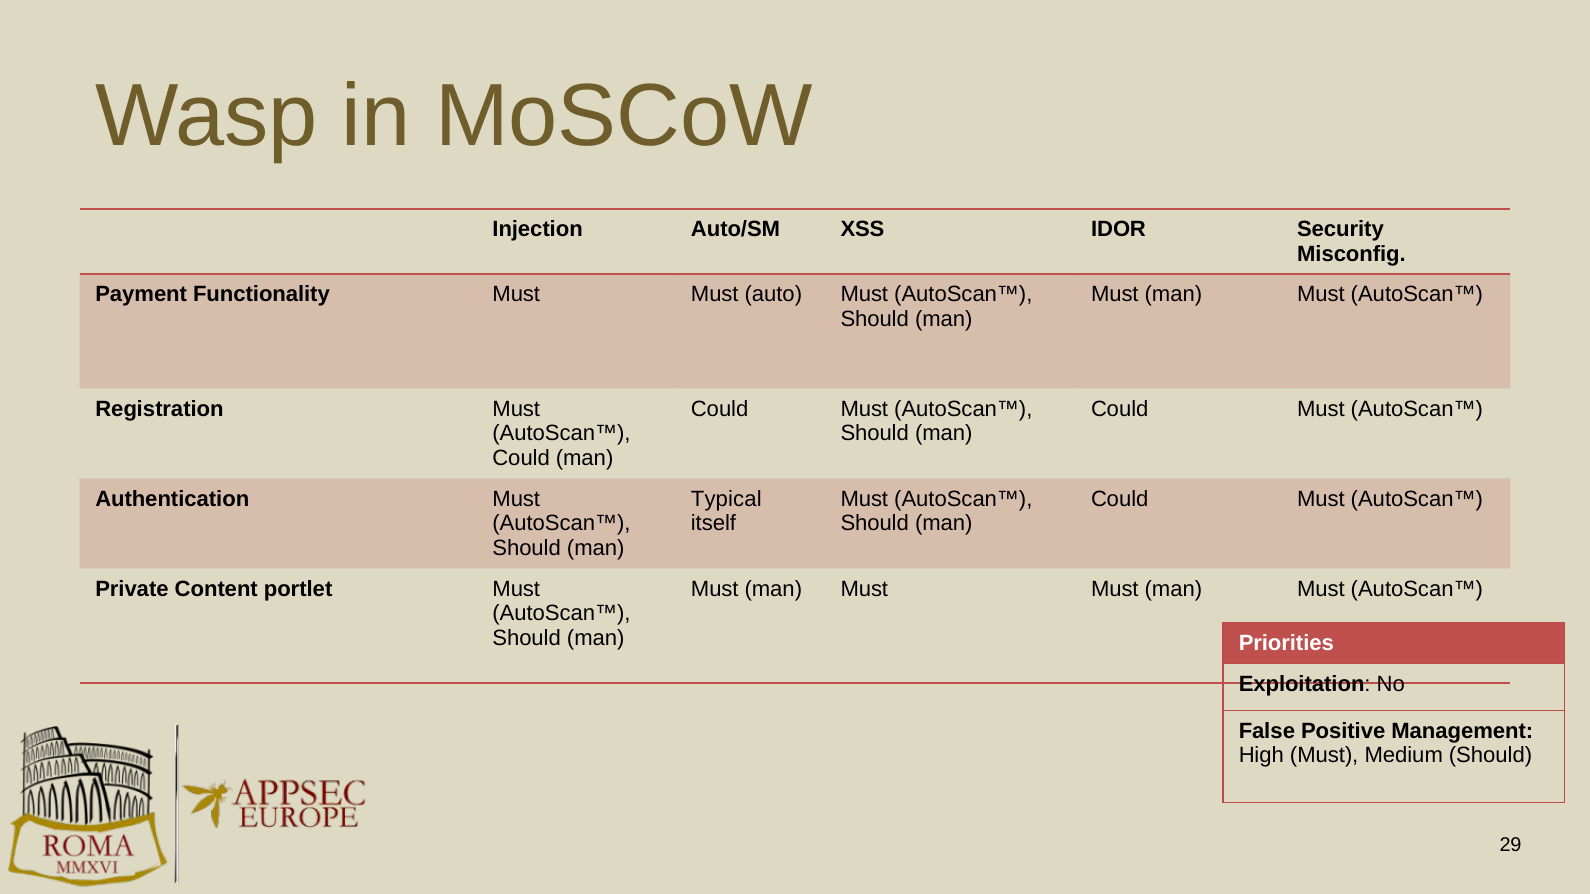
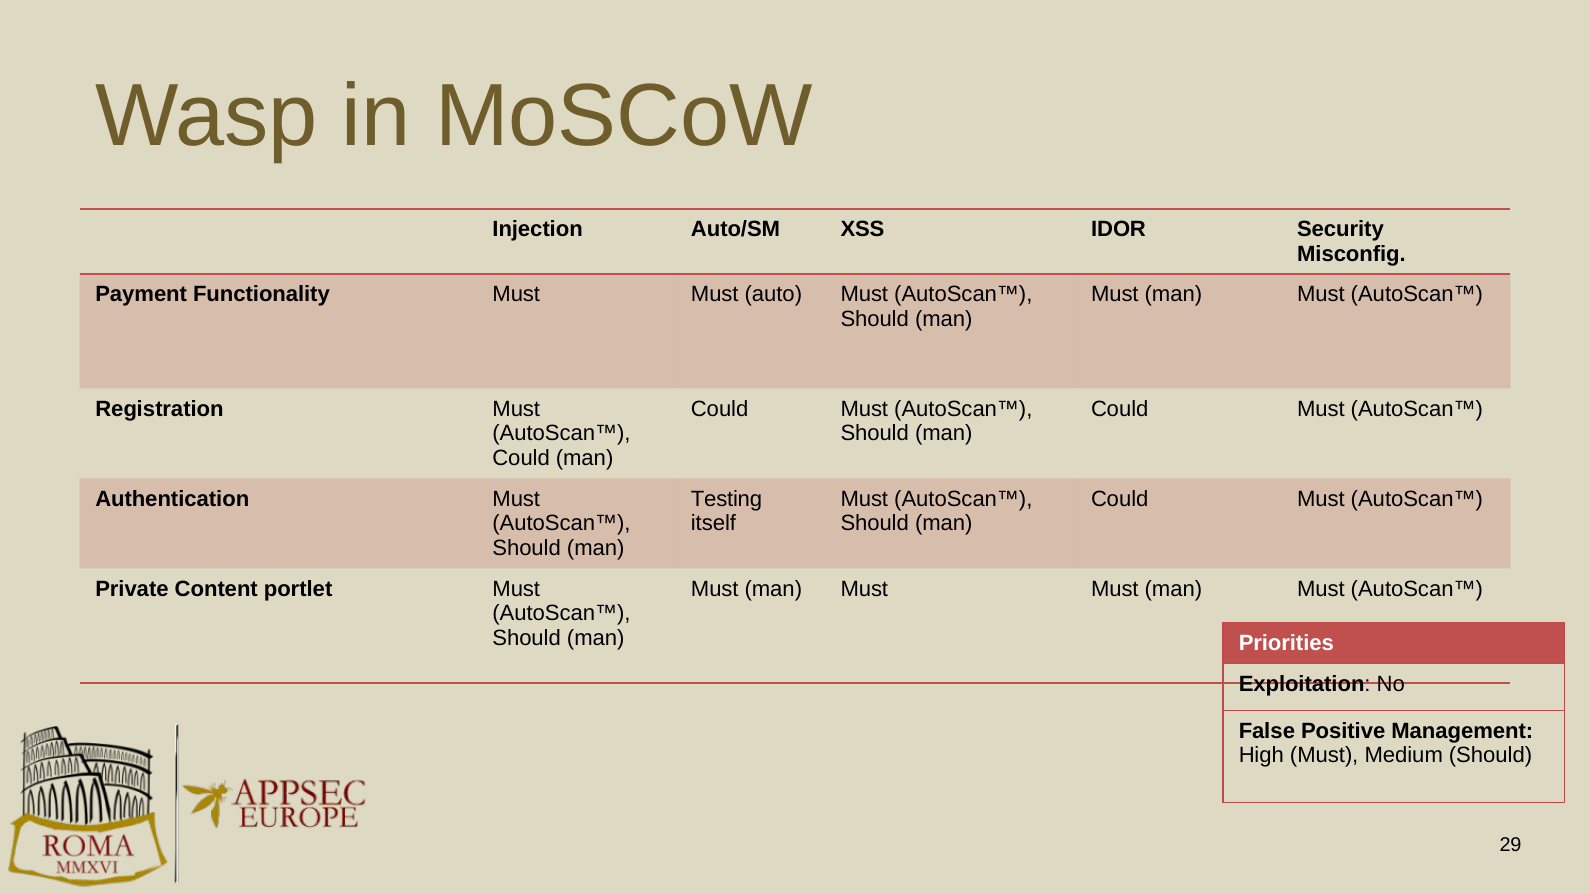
Typical: Typical -> Testing (727, 499)
